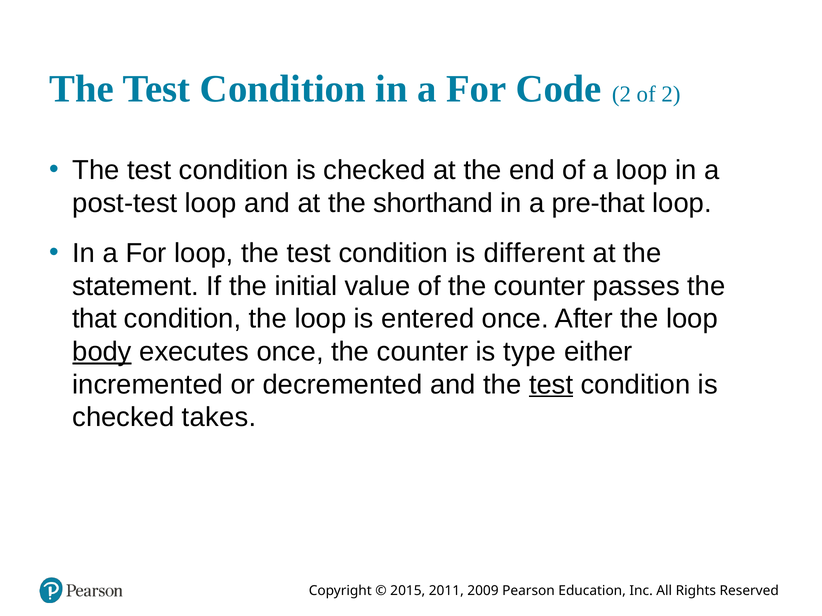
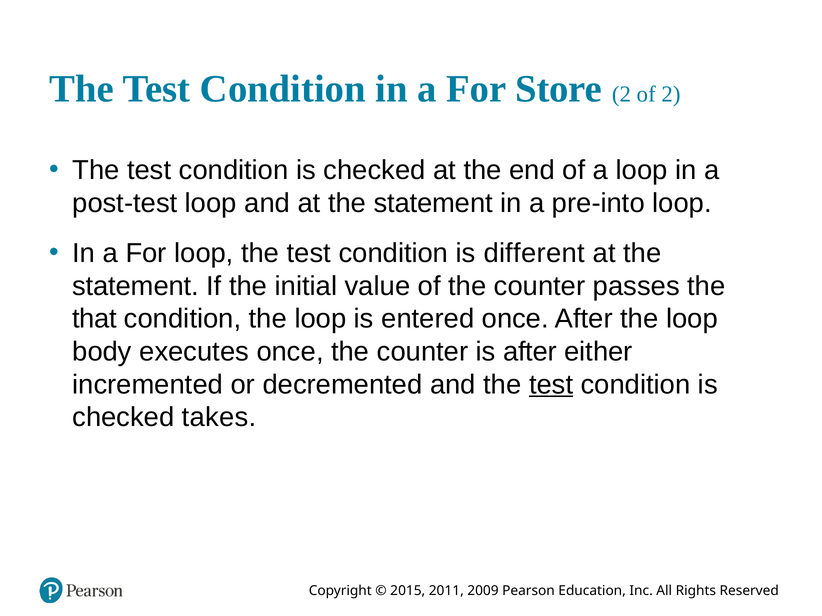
Code: Code -> Store (559, 89)
and at the shorthand: shorthand -> statement (433, 203)
pre-that: pre-that -> pre-into (598, 203)
body underline: present -> none (102, 352)
is type: type -> after (530, 352)
